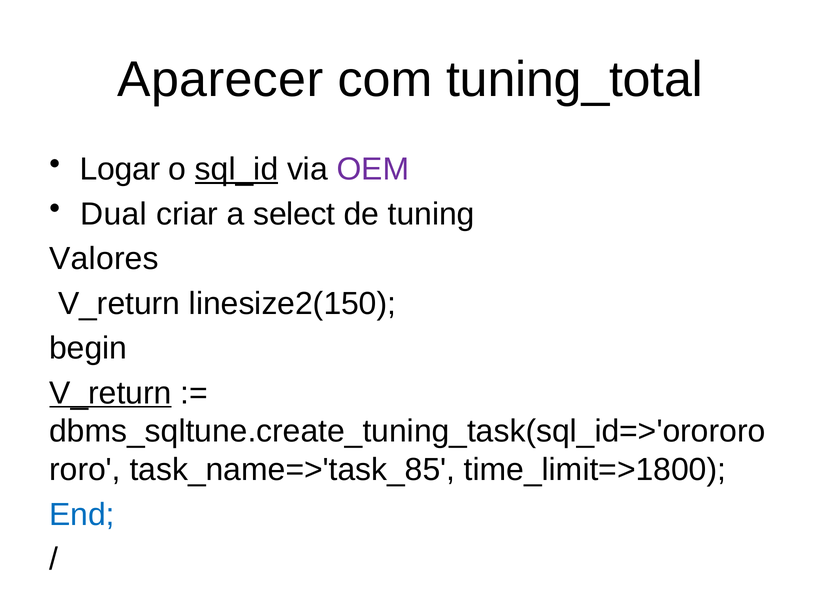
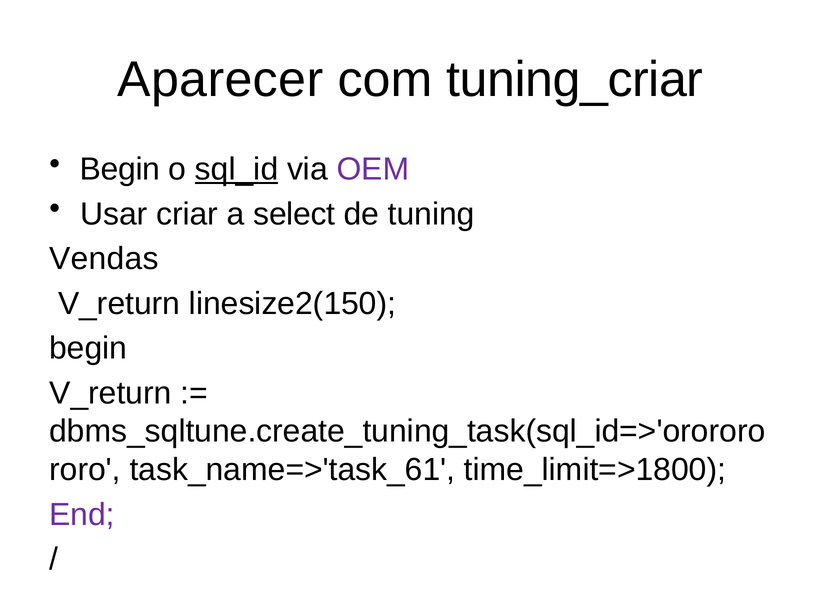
tuning_total: tuning_total -> tuning_criar (575, 79)
Logar: Logar -> Begin (120, 169)
Dual: Dual -> Usar (114, 214)
Valores: Valores -> Vendas (104, 259)
V_return underline: present -> none (110, 393)
task_name=>'task_85: task_name=>'task_85 -> task_name=>'task_61 (292, 470)
End colour: blue -> purple (82, 514)
